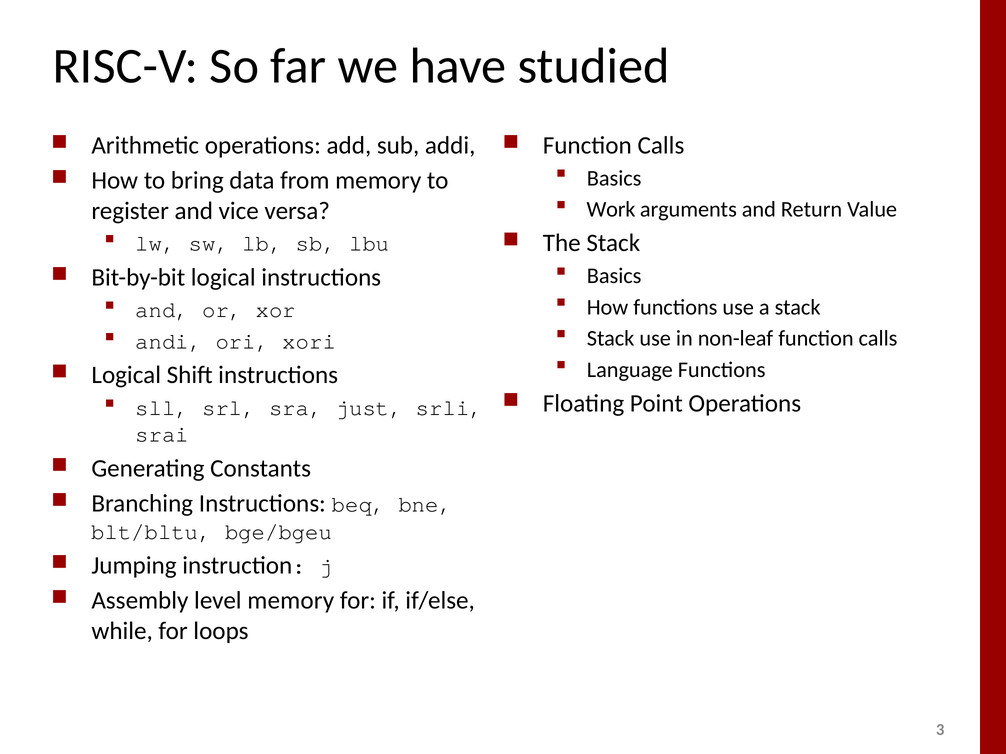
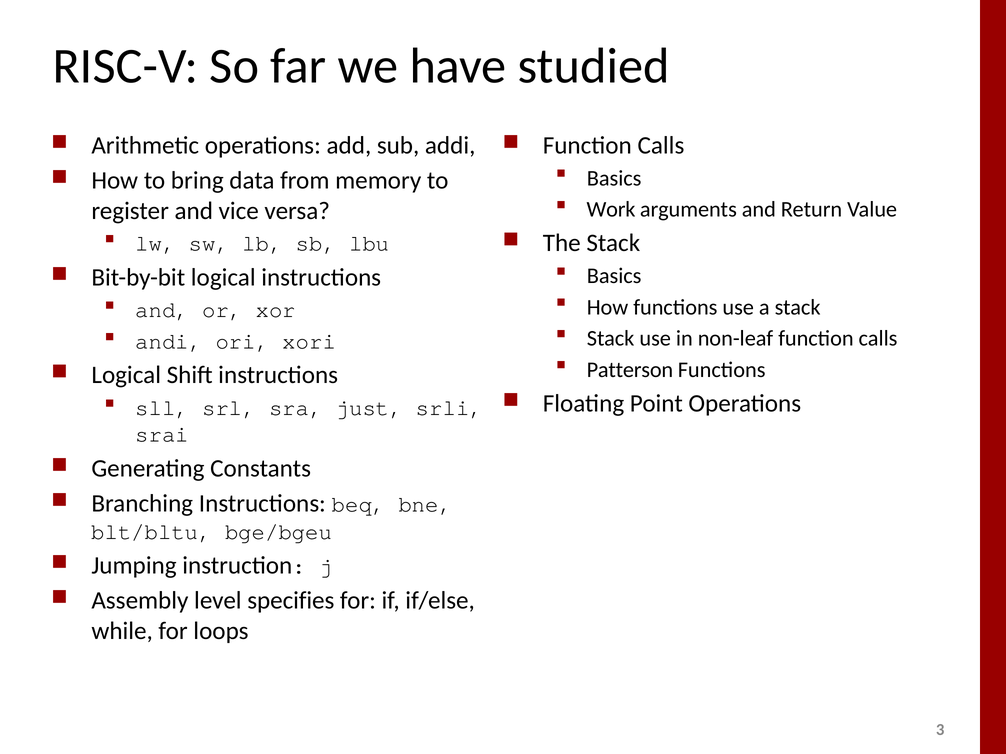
Language: Language -> Patterson (630, 370)
level memory: memory -> specifies (291, 601)
